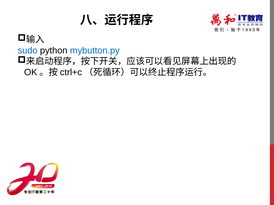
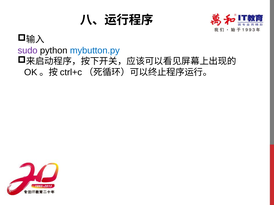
sudo colour: blue -> purple (28, 51)
